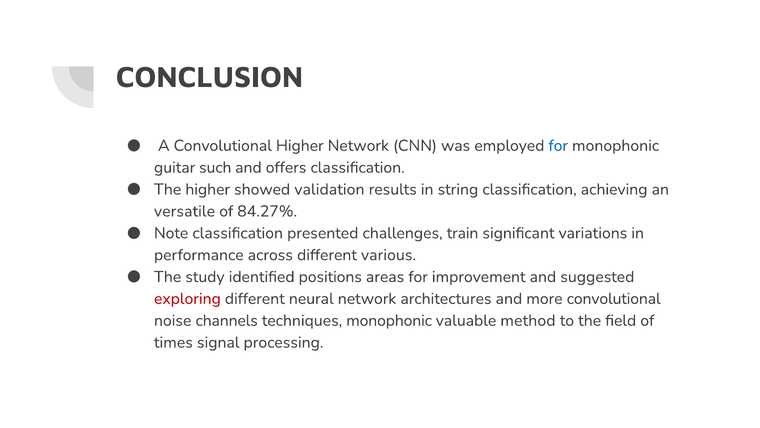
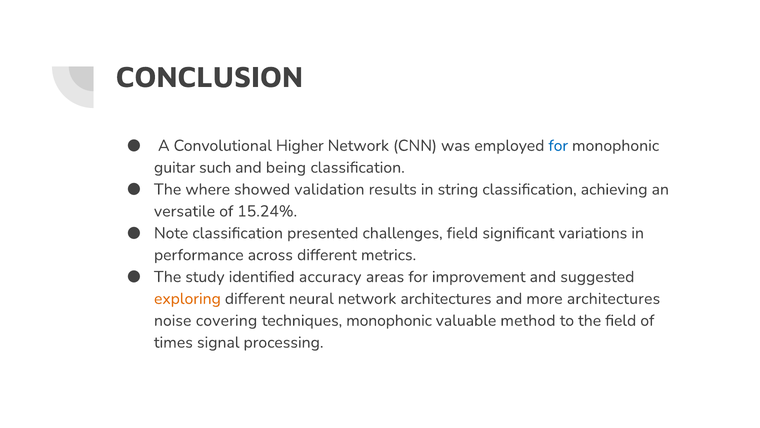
offers: offers -> being (286, 167)
The higher: higher -> where (208, 189)
84.27%: 84.27% -> 15.24% (267, 211)
challenges train: train -> field (462, 233)
various: various -> metrics (389, 255)
positions: positions -> accuracy (330, 277)
exploring colour: red -> orange (187, 298)
more convolutional: convolutional -> architectures (614, 298)
channels: channels -> covering (227, 320)
